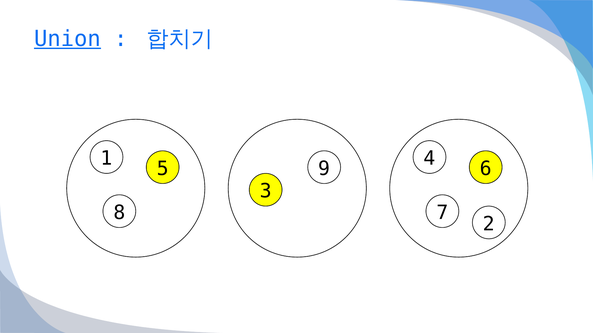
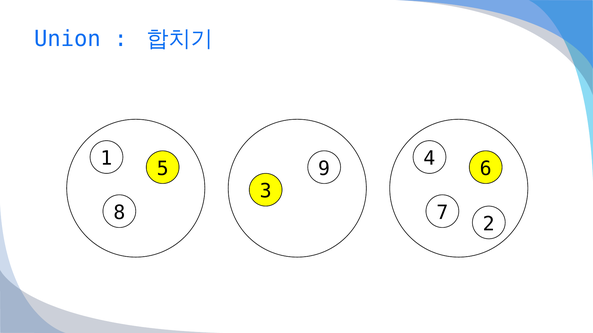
Union underline: present -> none (68, 39)
